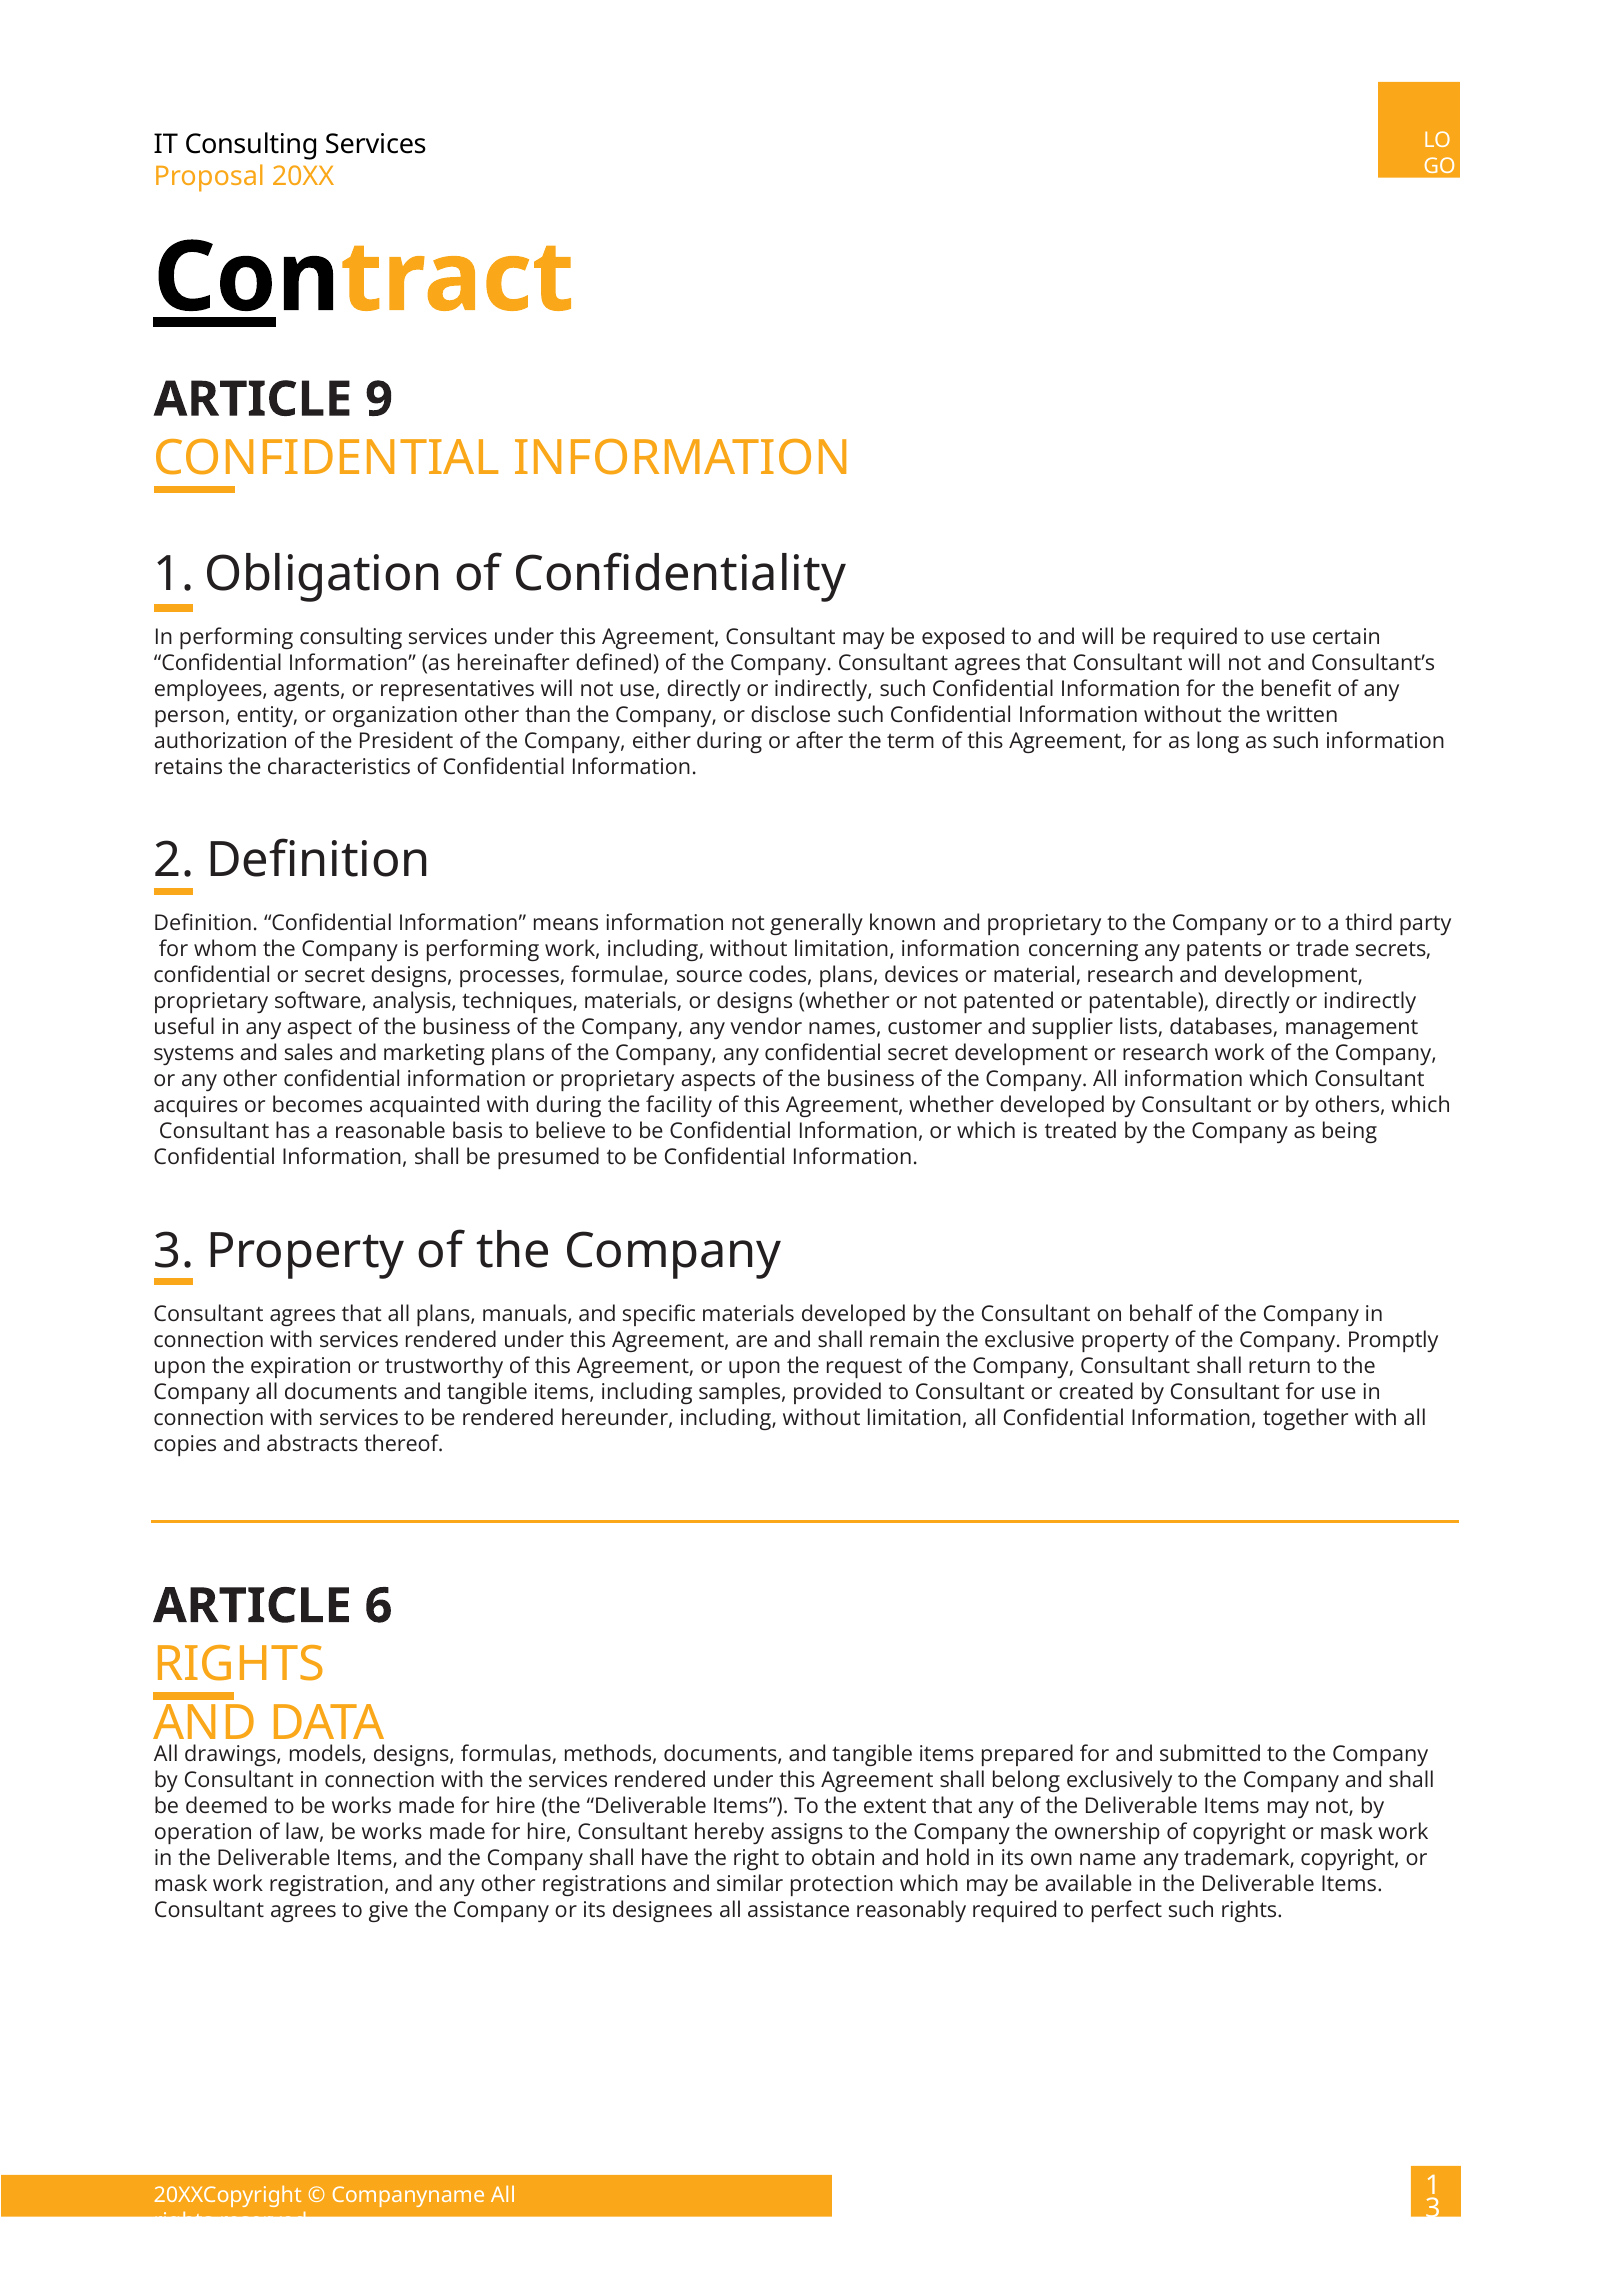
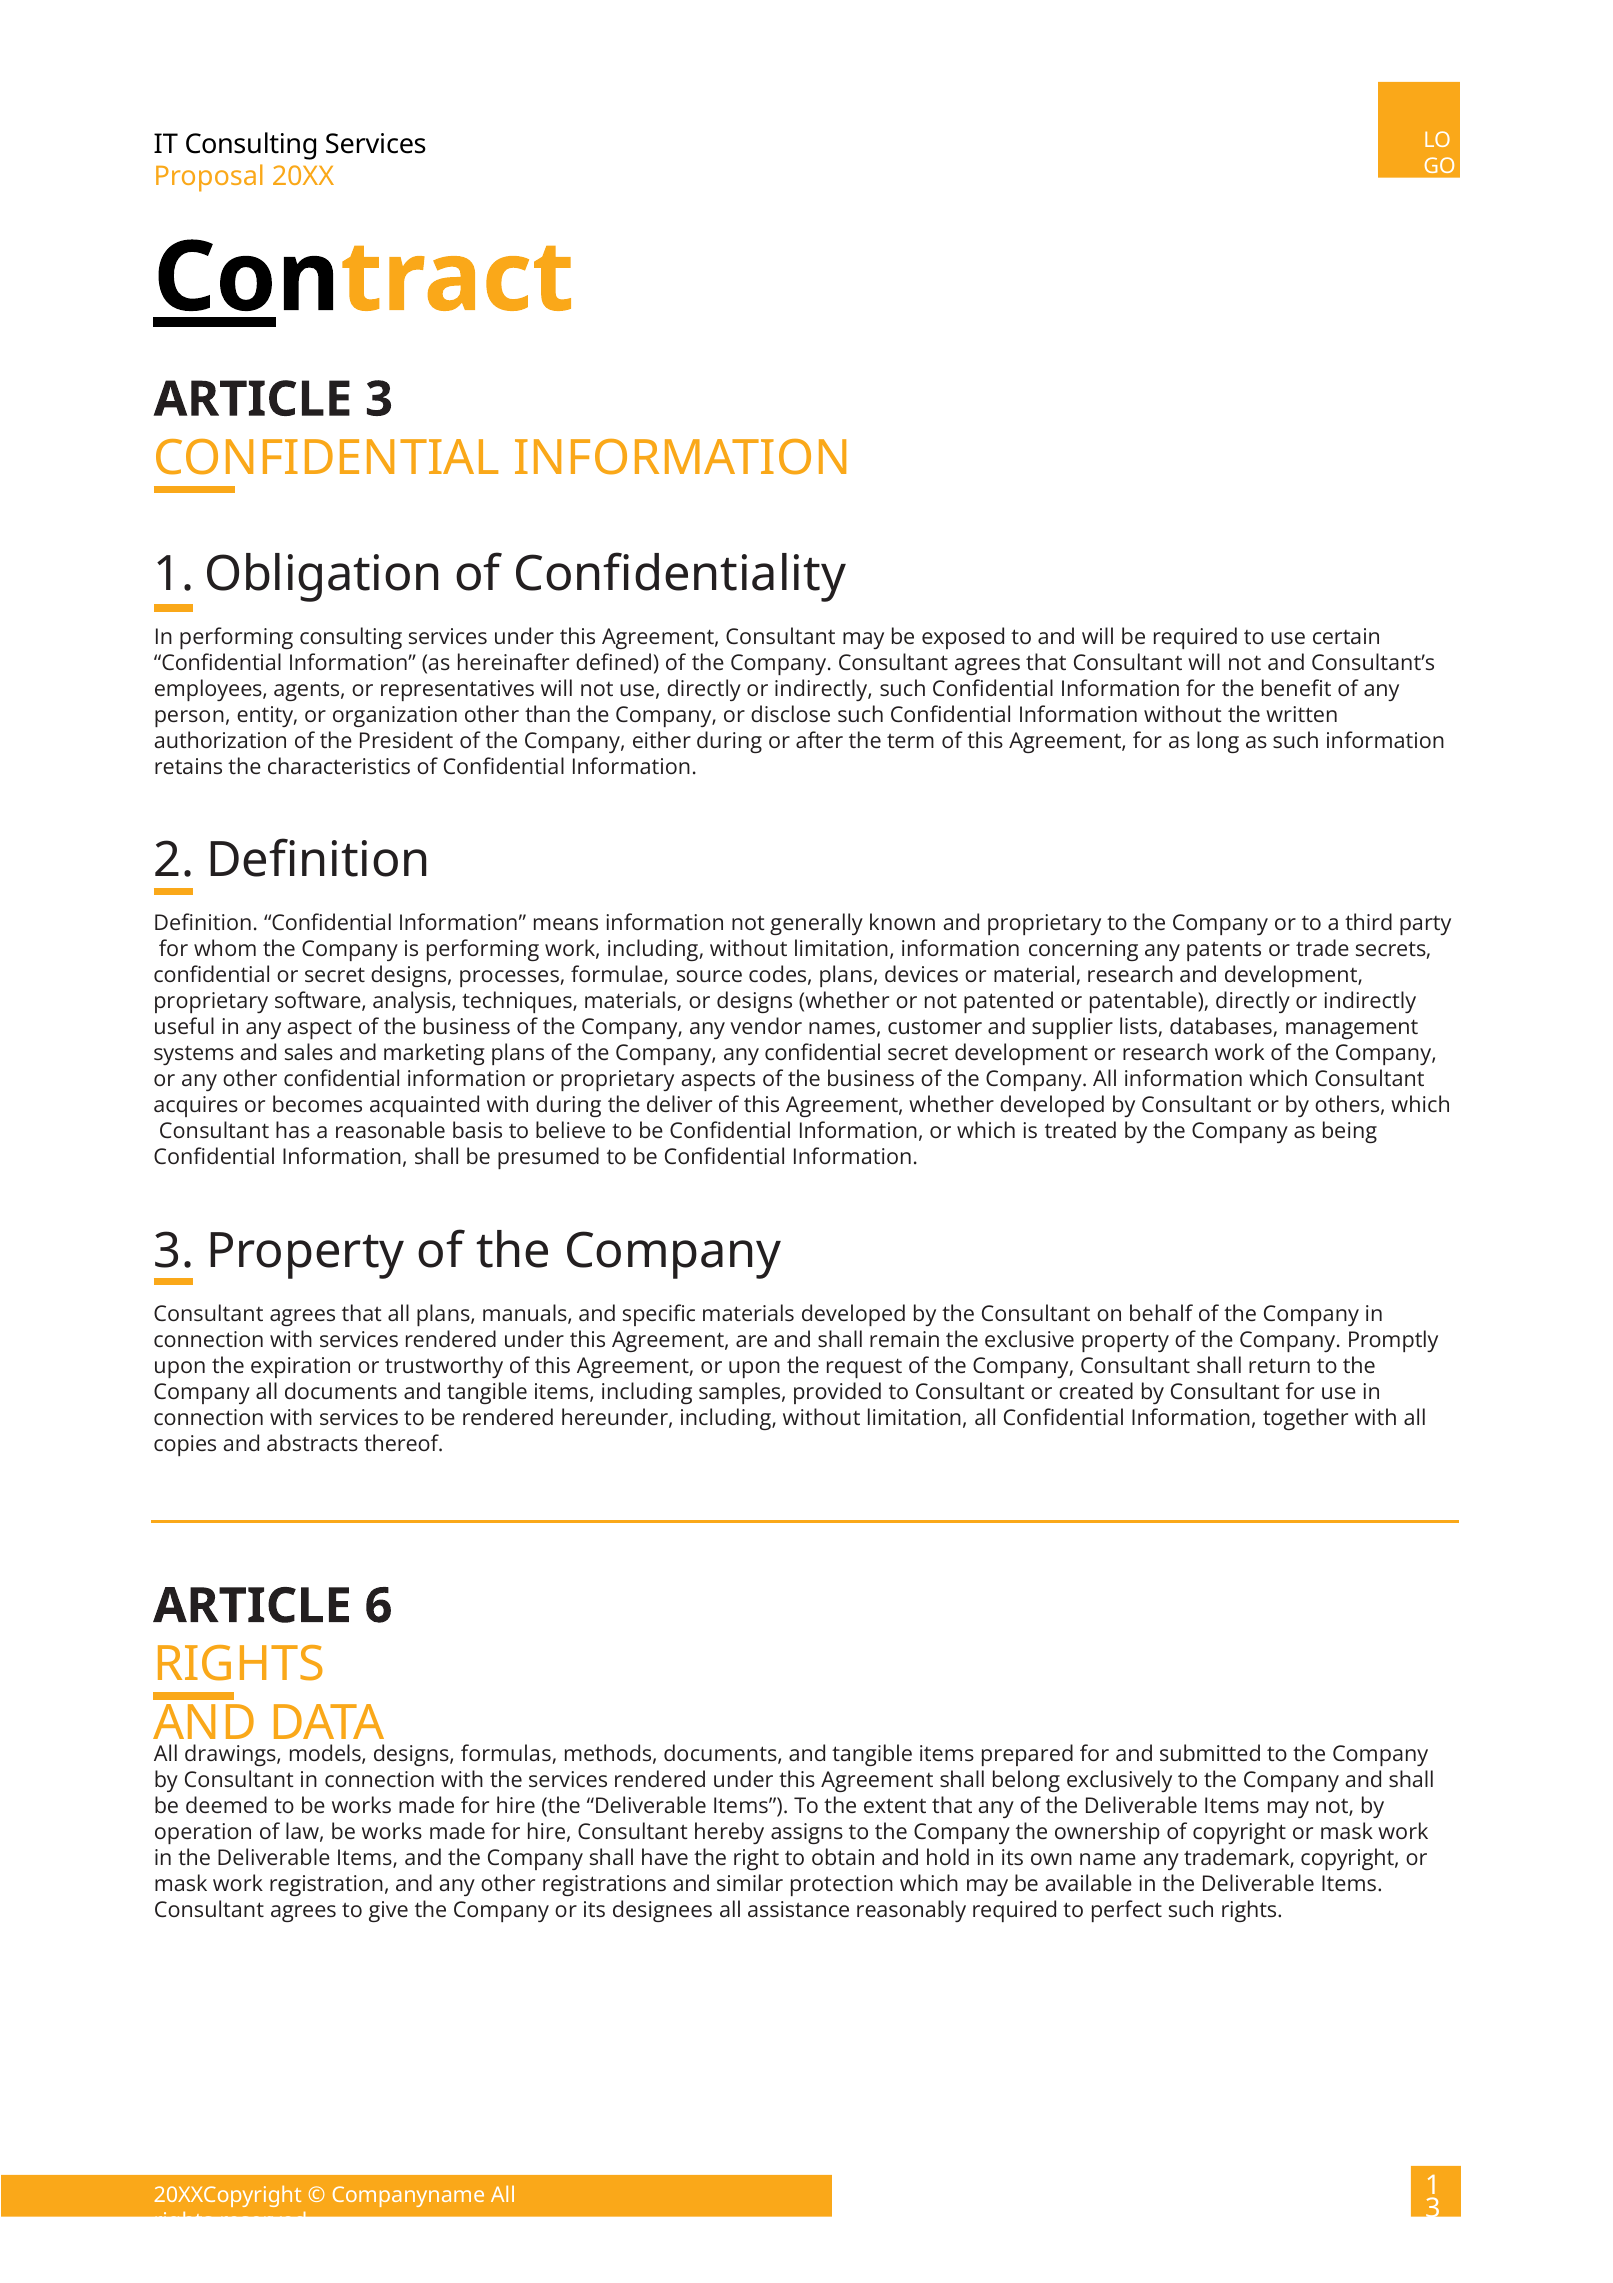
ARTICLE 9: 9 -> 3 (379, 399)
facility: facility -> deliver (679, 1105)
